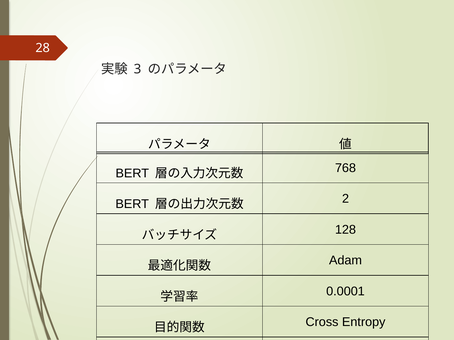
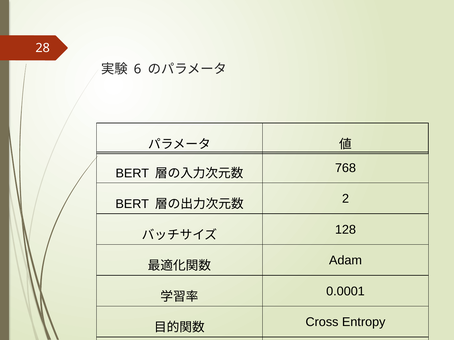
3: 3 -> 6 (138, 69)
